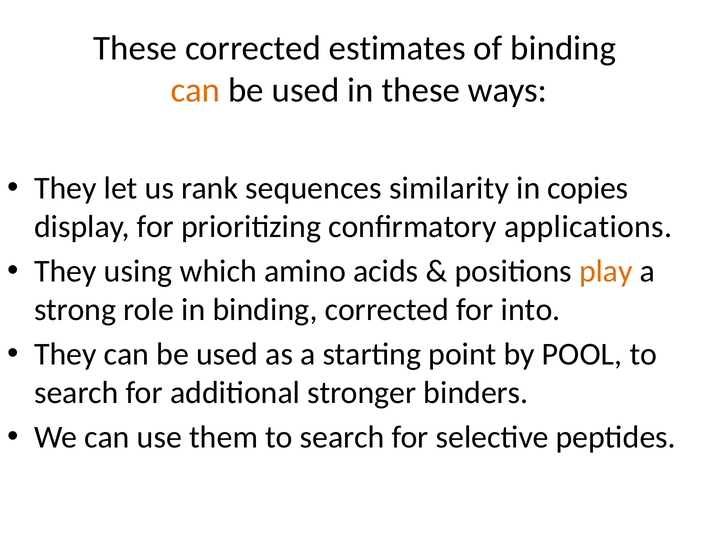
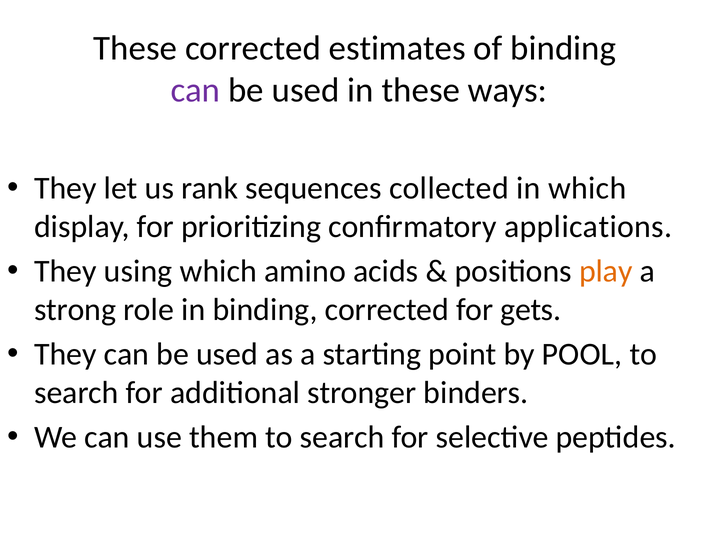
can colour: orange -> purple (195, 90)
similarity: similarity -> collected (449, 189)
in copies: copies -> which (587, 189)
into: into -> gets (531, 310)
